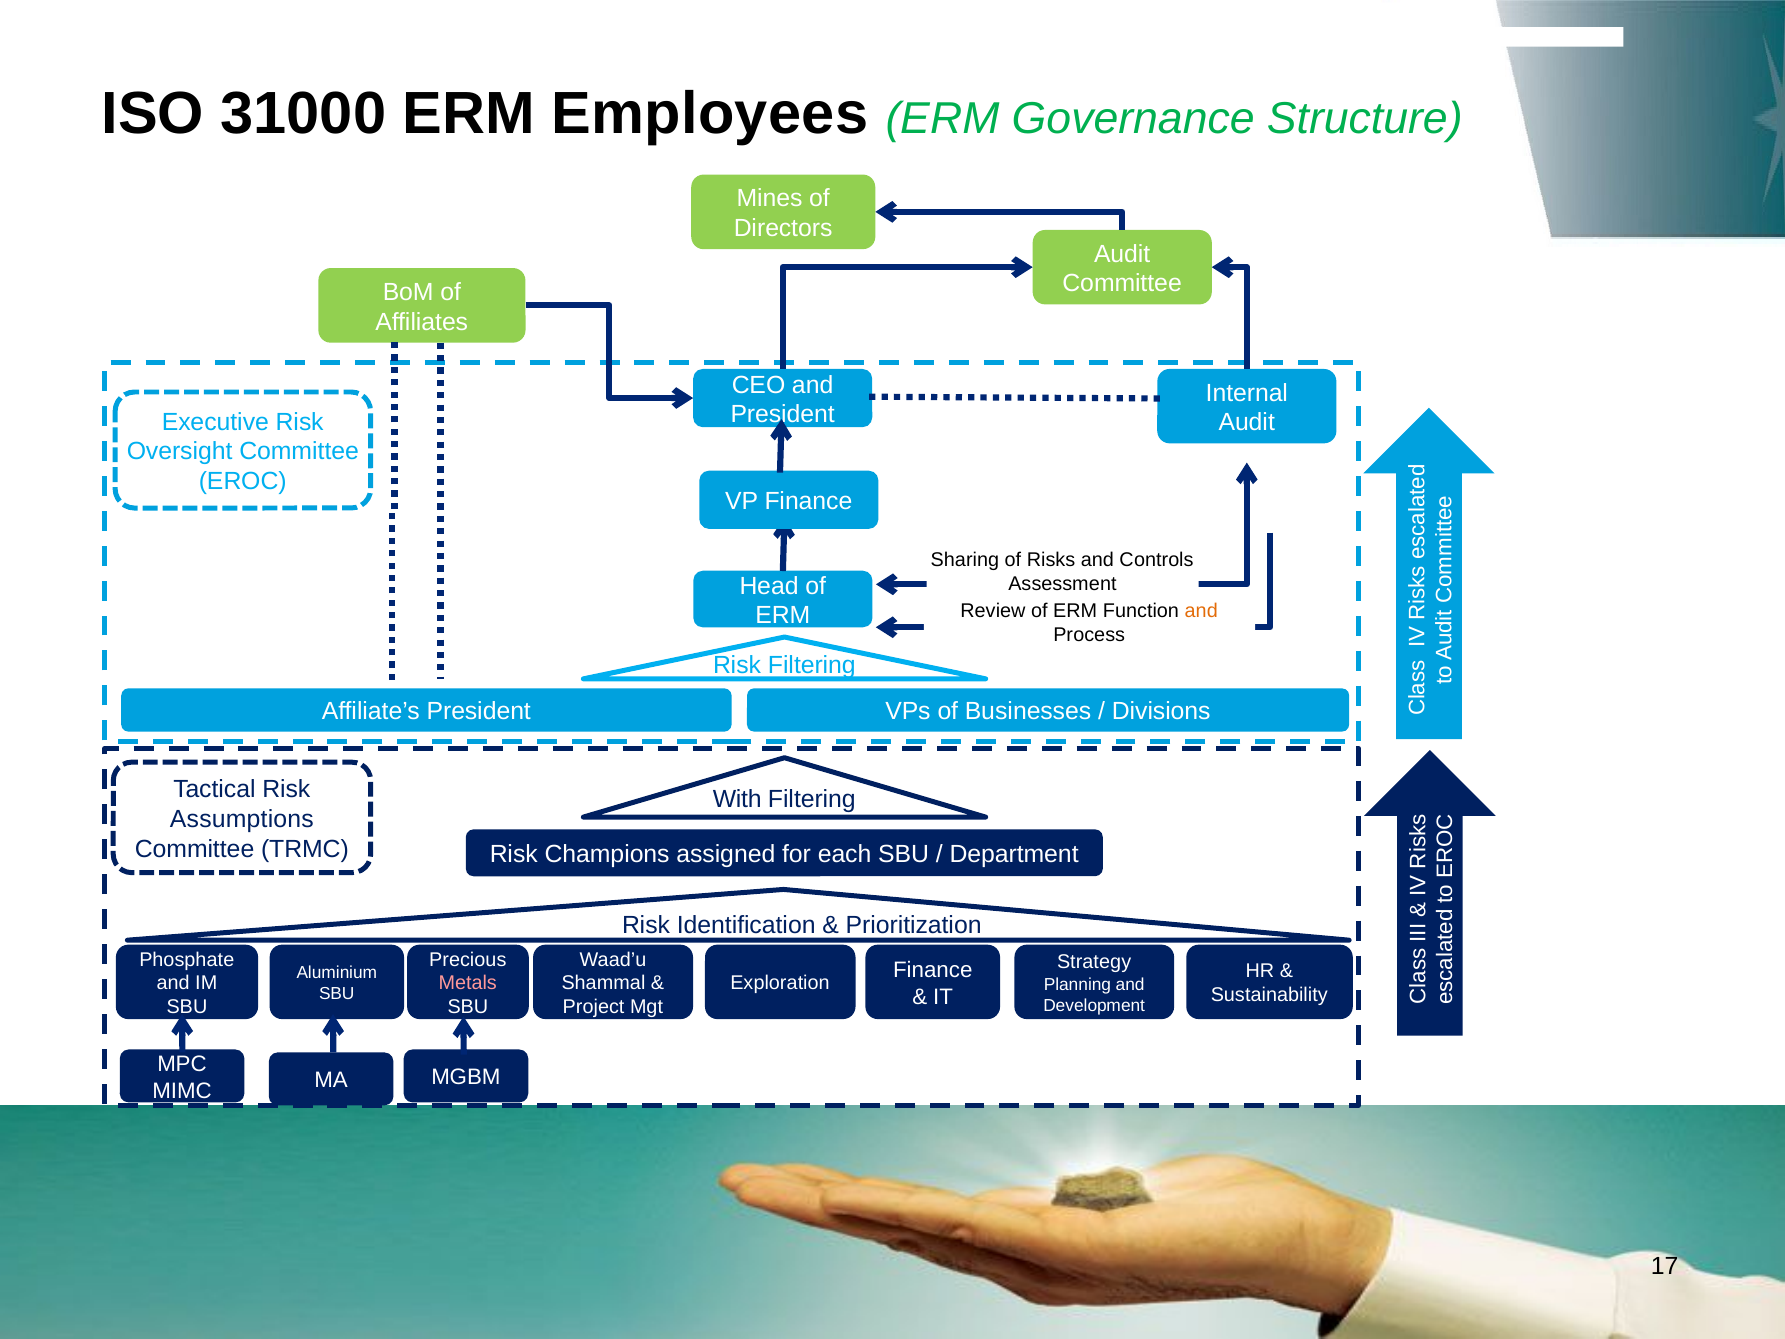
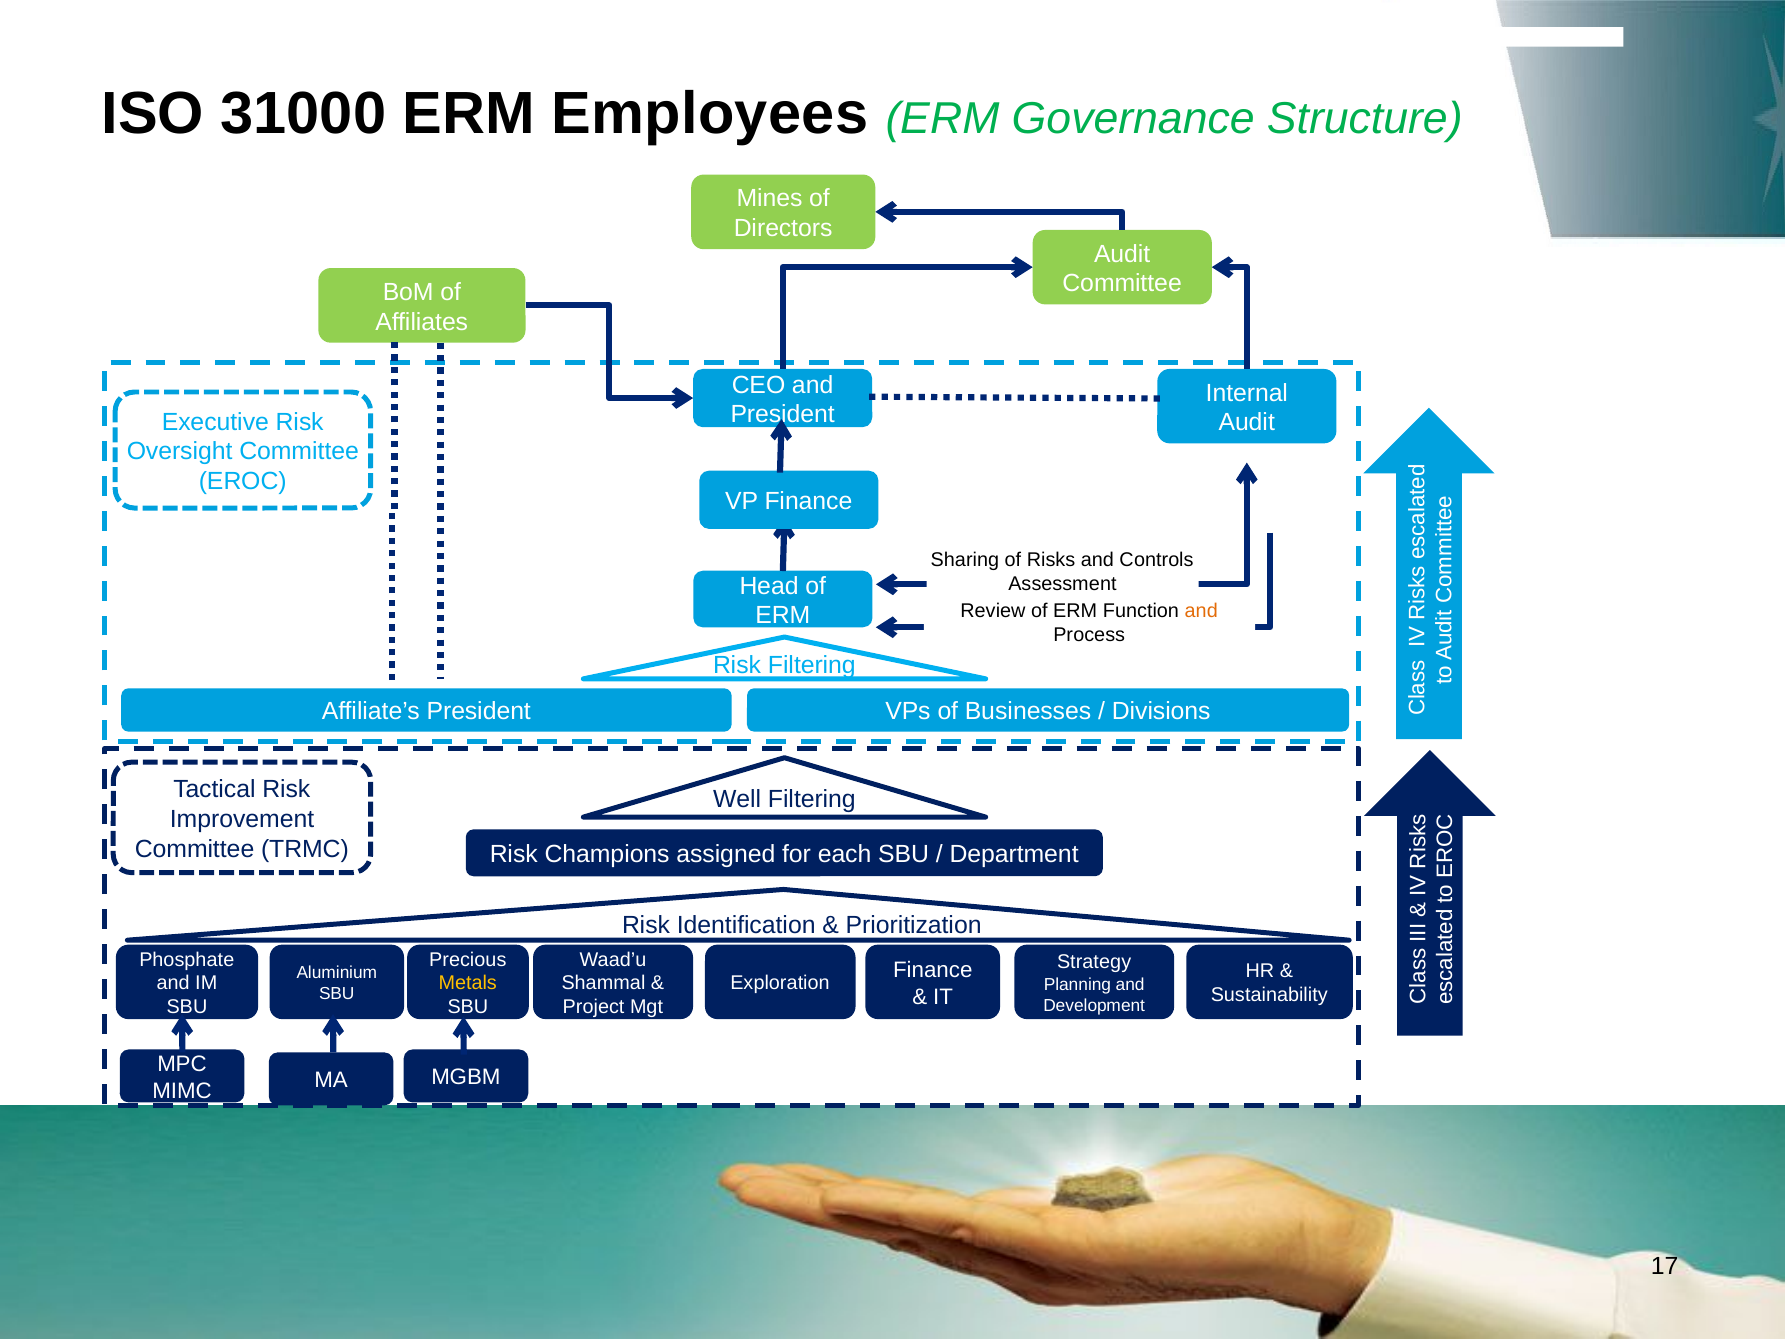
With: With -> Well (737, 799)
Assumptions: Assumptions -> Improvement (242, 819)
Metals colour: pink -> yellow (468, 983)
